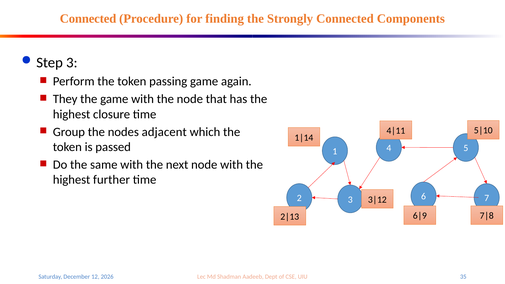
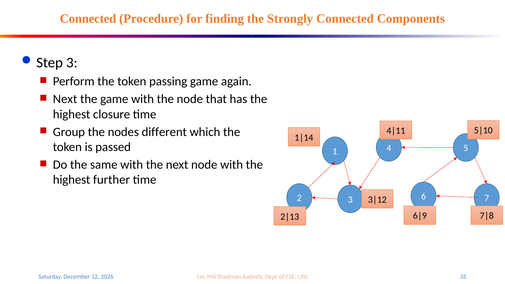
They: They -> Next (65, 99)
adjacent: adjacent -> different (164, 132)
